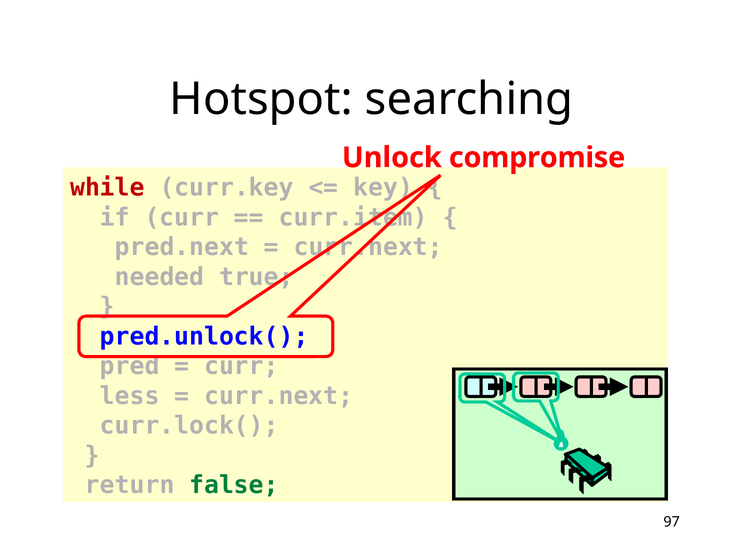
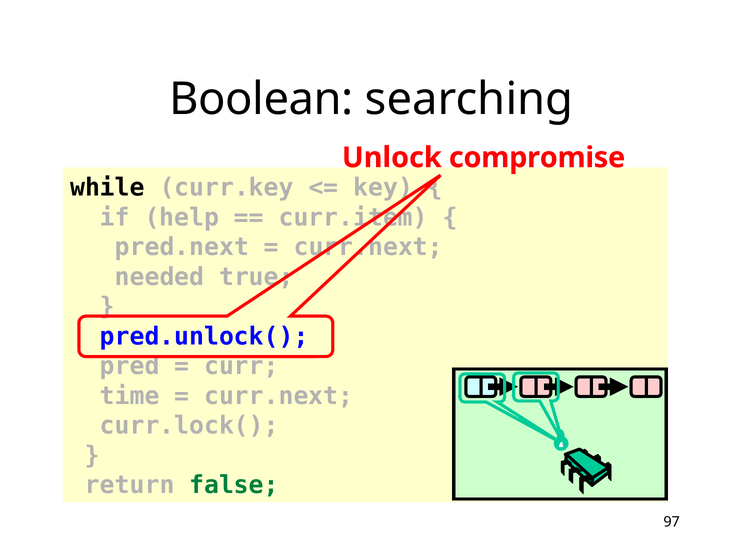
Hotspot: Hotspot -> Boolean (262, 99)
while colour: red -> black (107, 187)
if curr: curr -> help (182, 217)
less: less -> time (130, 395)
